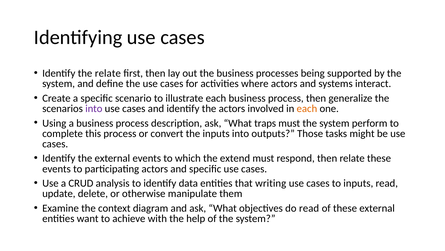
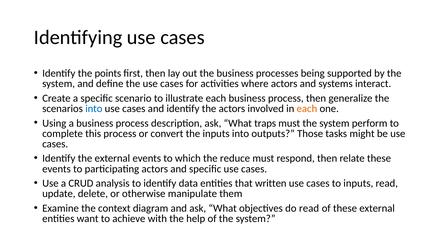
the relate: relate -> points (108, 73)
into colour: purple -> blue (94, 108)
extend: extend -> reduce (235, 158)
writing: writing -> written (271, 183)
